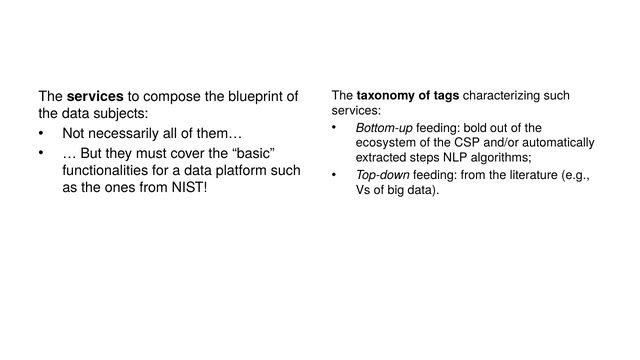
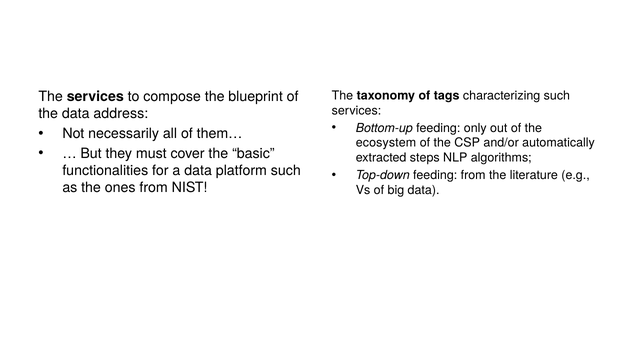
subjects: subjects -> address (121, 114)
bold: bold -> only (475, 128)
